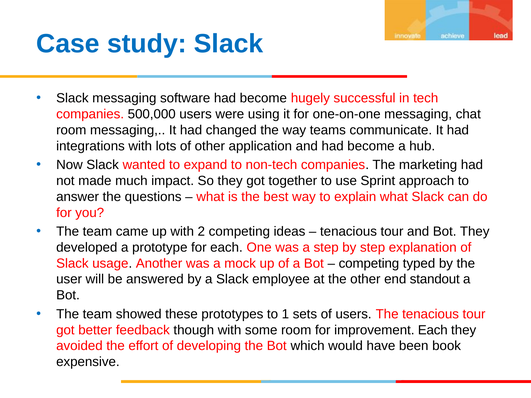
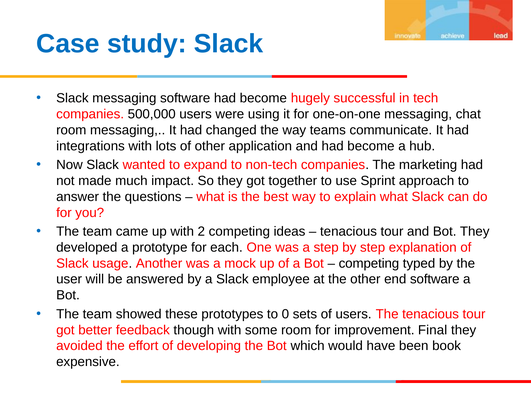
end standout: standout -> software (435, 279)
1: 1 -> 0 (285, 314)
improvement Each: Each -> Final (433, 330)
